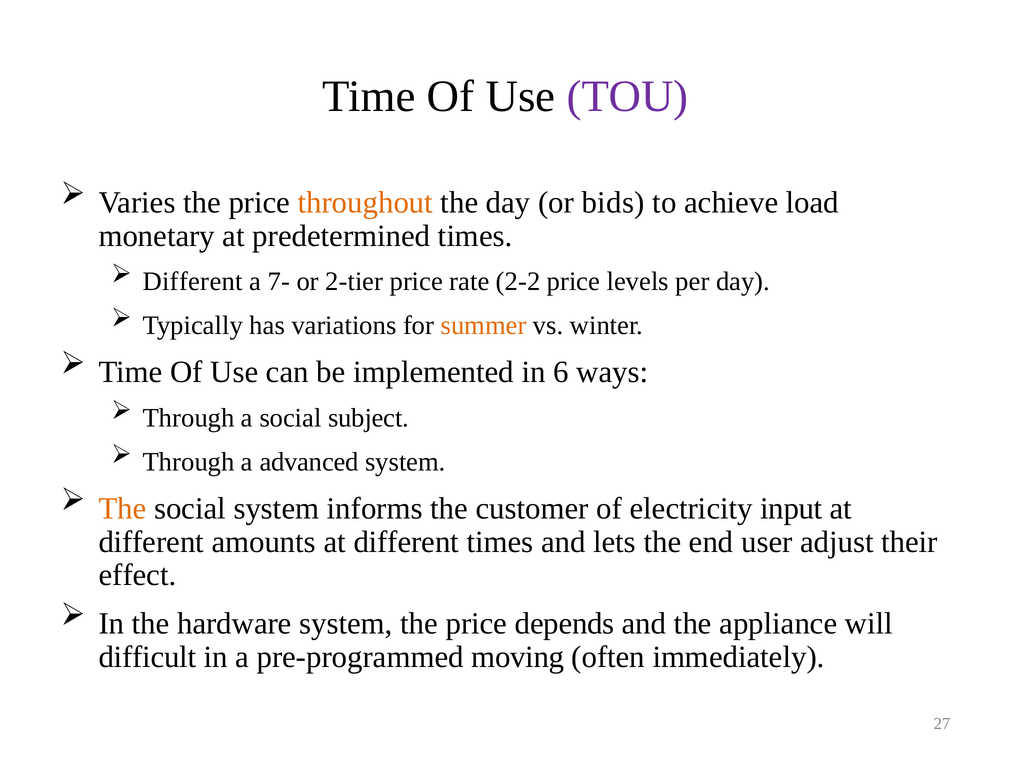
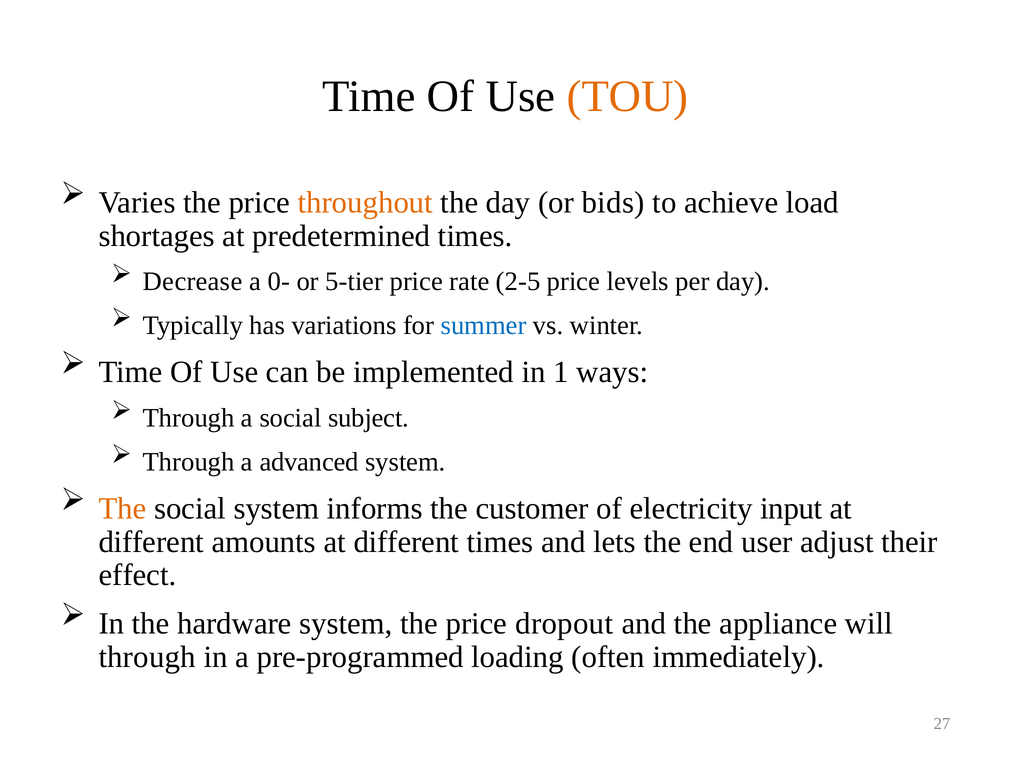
TOU colour: purple -> orange (628, 97)
monetary: monetary -> shortages (157, 236)
Different: Different -> Decrease (193, 282)
7-: 7- -> 0- (279, 282)
2-tier: 2-tier -> 5-tier (354, 282)
2-2: 2-2 -> 2-5 (518, 282)
summer colour: orange -> blue (484, 326)
6: 6 -> 1 (561, 372)
depends: depends -> dropout (564, 624)
difficult: difficult -> through (147, 657)
moving: moving -> loading (518, 657)
